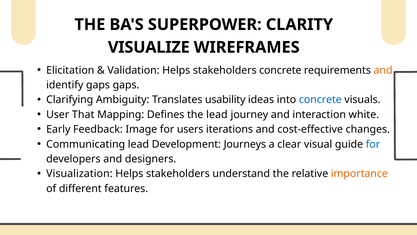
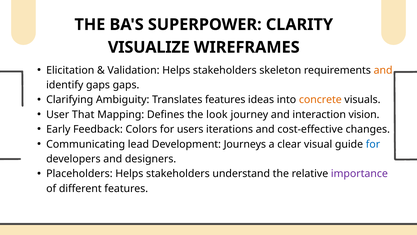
stakeholders concrete: concrete -> skeleton (280, 70)
Translates usability: usability -> features (225, 100)
concrete colour: blue -> orange (320, 100)
the lead: lead -> look (217, 114)
white: white -> vision (364, 114)
Image: Image -> Colors (141, 129)
Visualization: Visualization -> Placeholders (79, 173)
importance colour: orange -> purple (359, 173)
